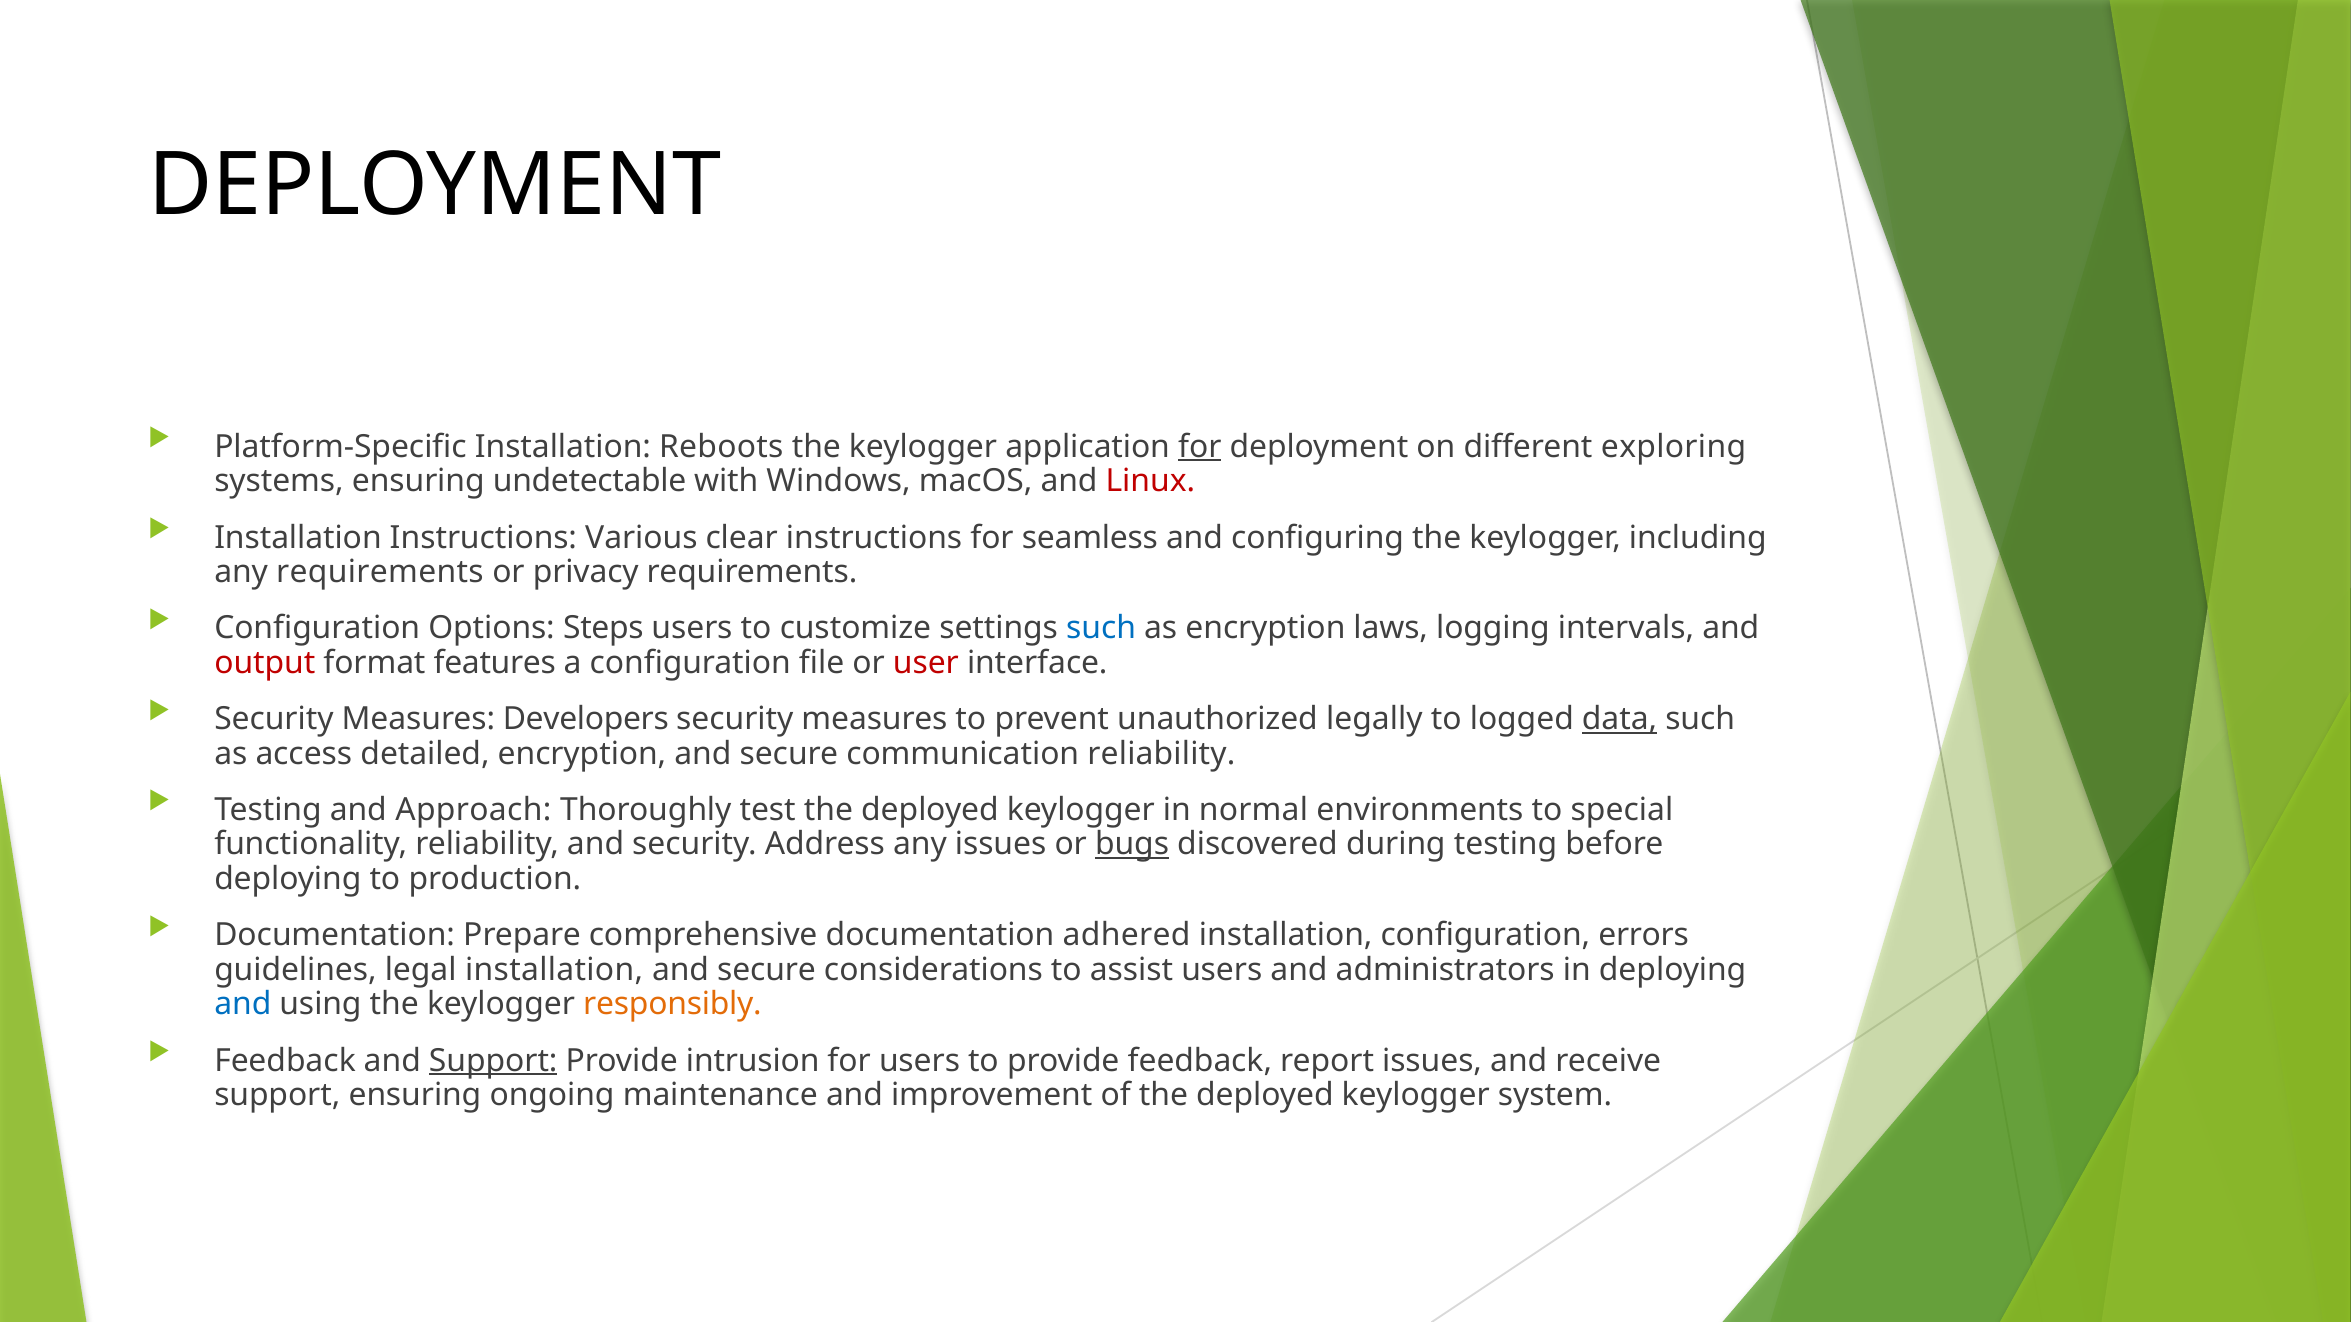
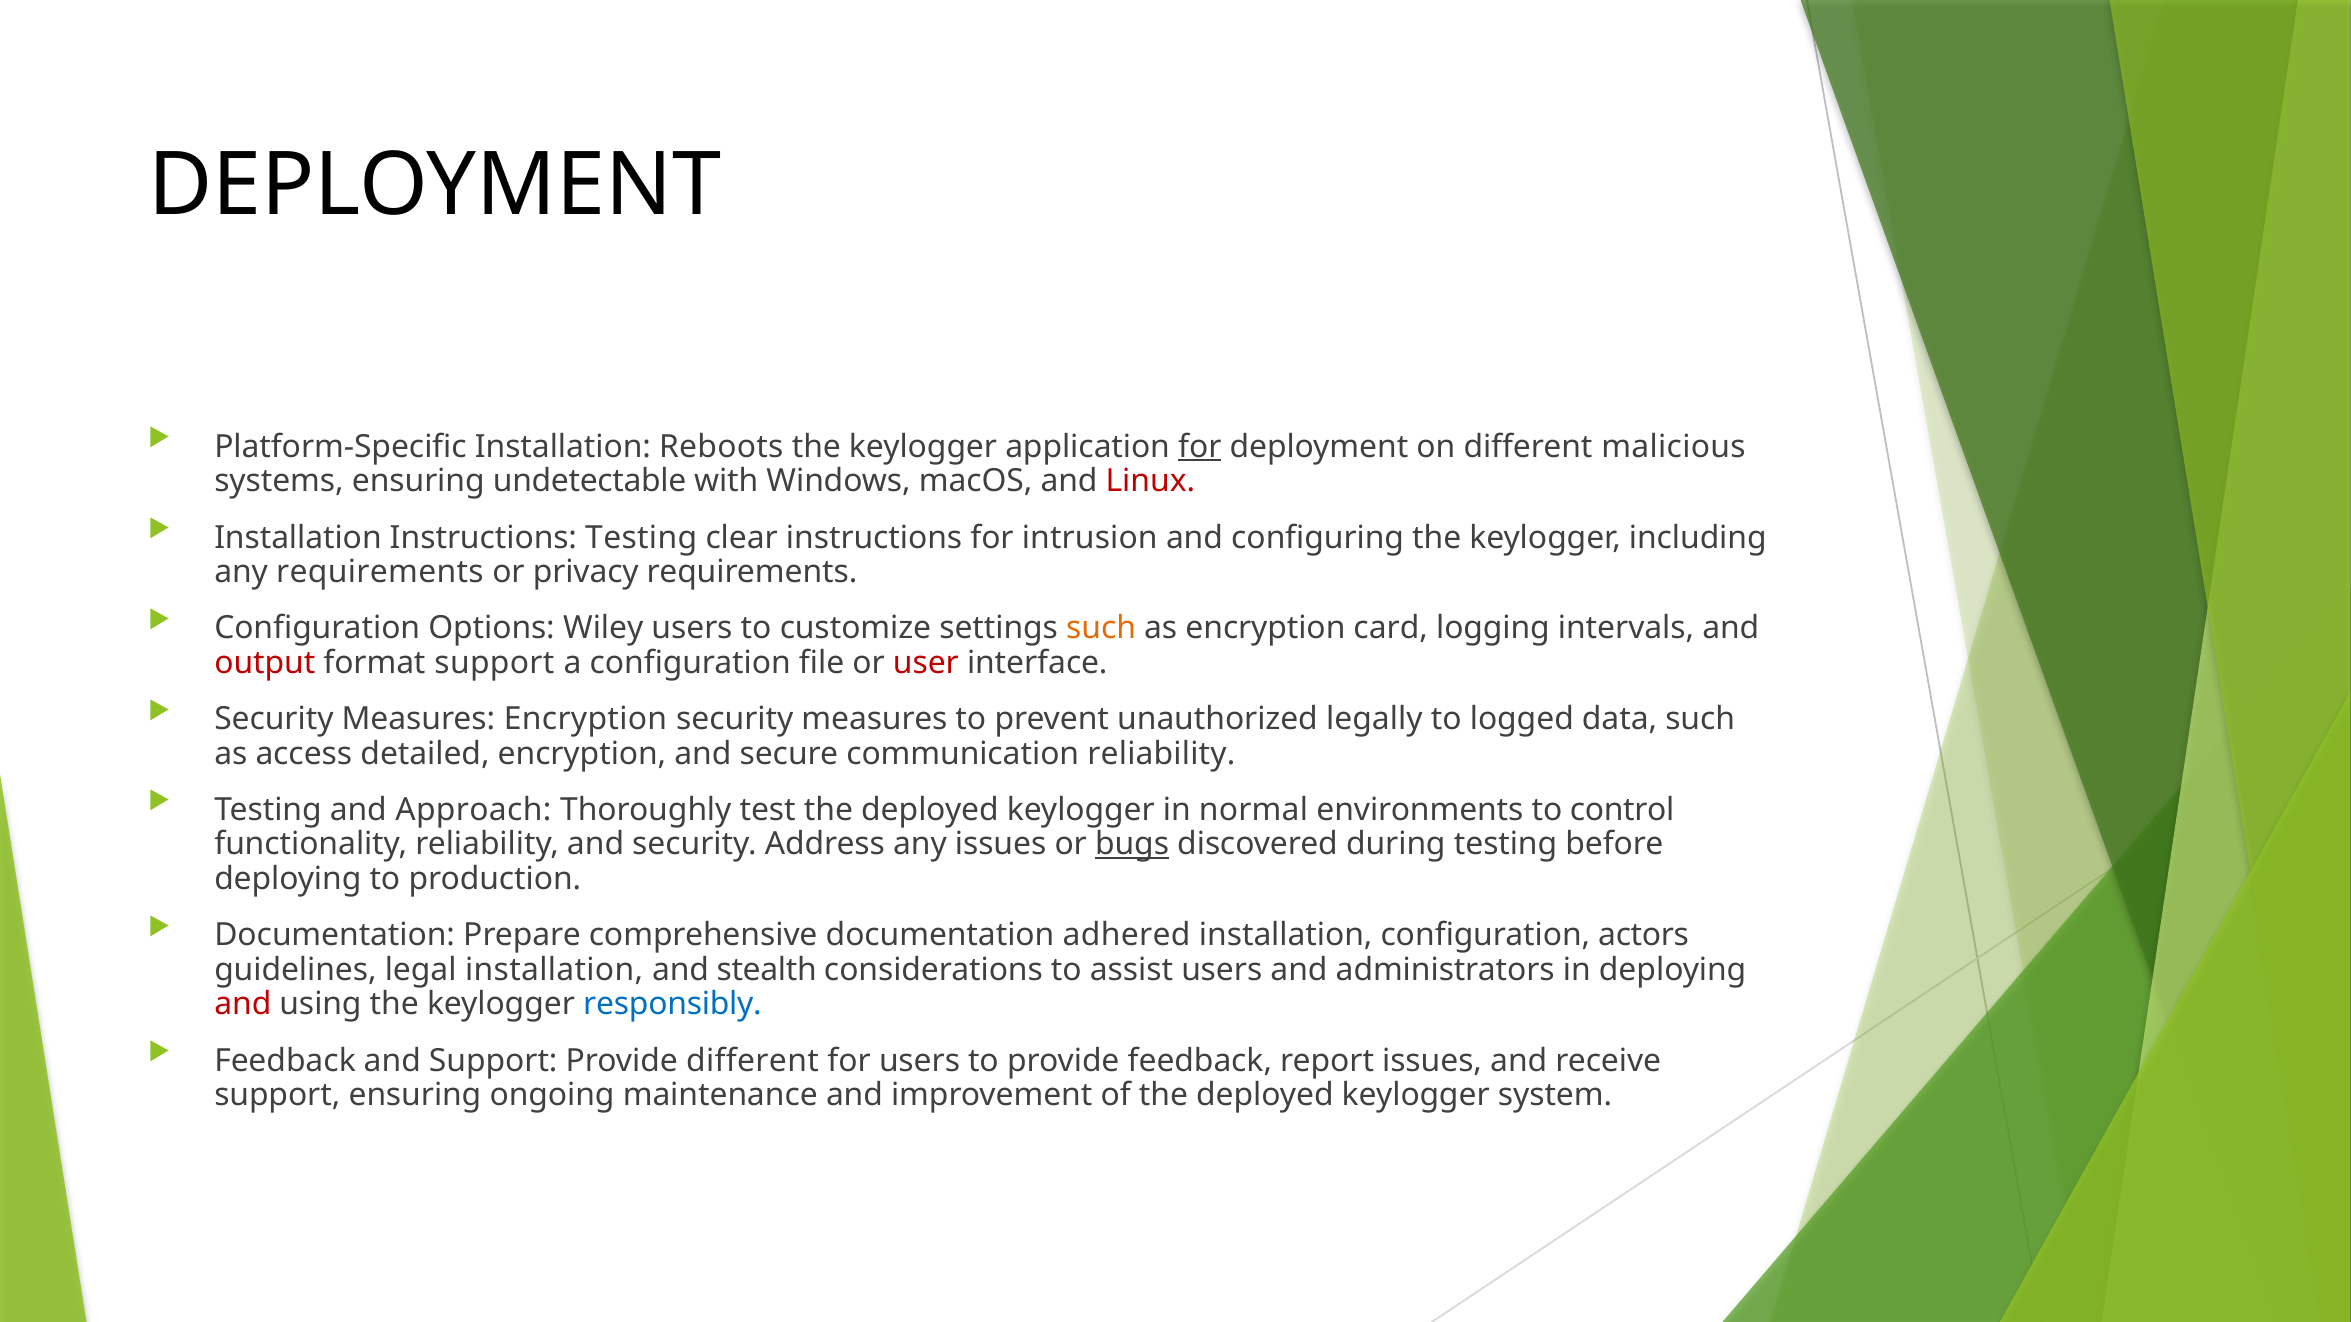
exploring: exploring -> malicious (1674, 447)
Instructions Various: Various -> Testing (641, 538)
seamless: seamless -> intrusion (1090, 538)
Steps: Steps -> Wiley (603, 629)
such colour: blue -> orange (1101, 629)
laws: laws -> card (1391, 629)
format features: features -> support (494, 663)
Measures Developers: Developers -> Encryption (585, 719)
data underline: present -> none (1620, 719)
special: special -> control (1622, 810)
errors: errors -> actors (1644, 936)
secure: secure -> stealth (767, 970)
and colour: blue -> red (243, 1004)
responsibly colour: orange -> blue (672, 1004)
Support underline: present -> none (493, 1061)
Provide intrusion: intrusion -> different (752, 1061)
